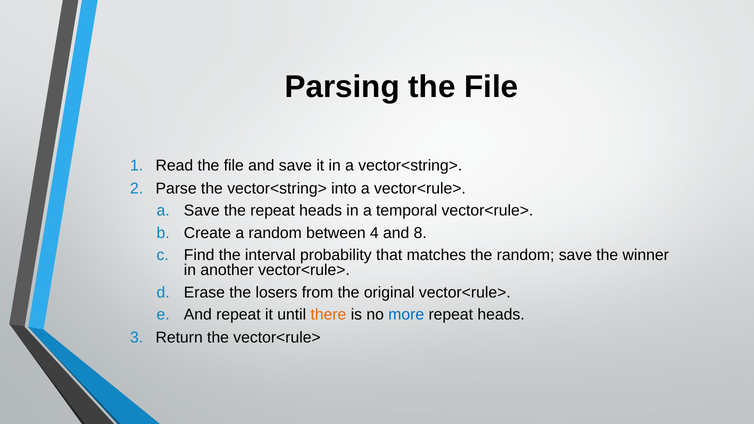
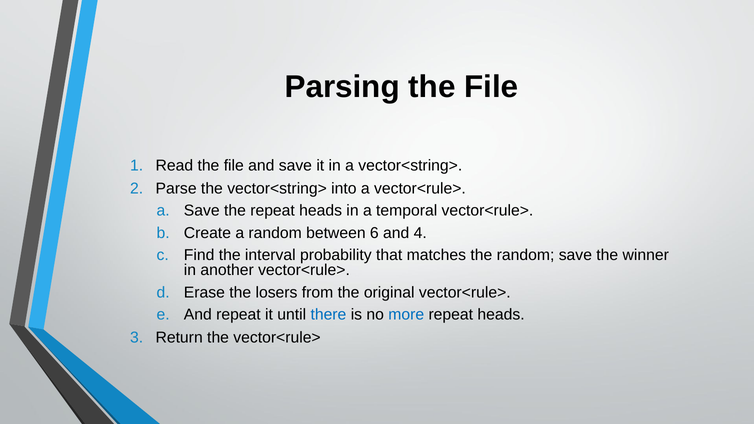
4: 4 -> 6 (374, 233)
8: 8 -> 4 (420, 233)
there colour: orange -> blue (328, 315)
